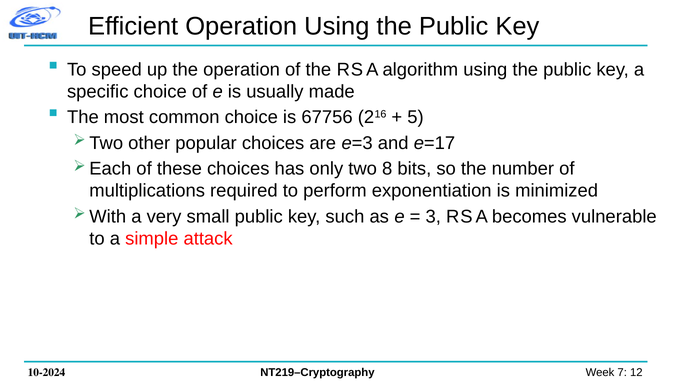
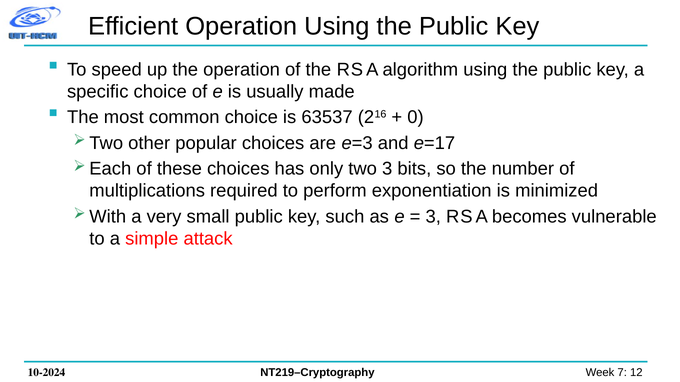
67756: 67756 -> 63537 (327, 117)
5: 5 -> 0 (416, 117)
two 8: 8 -> 3 (387, 169)
